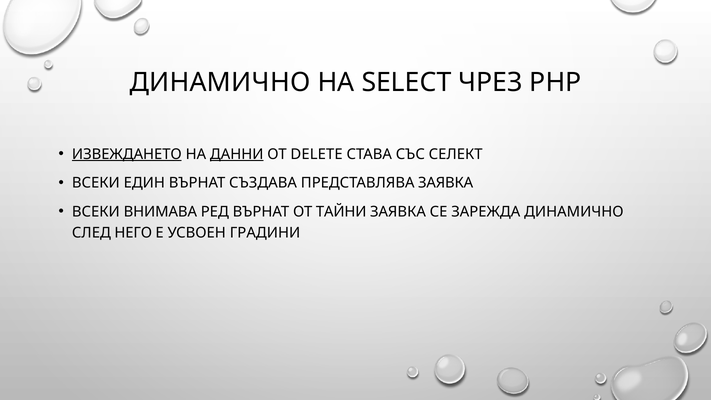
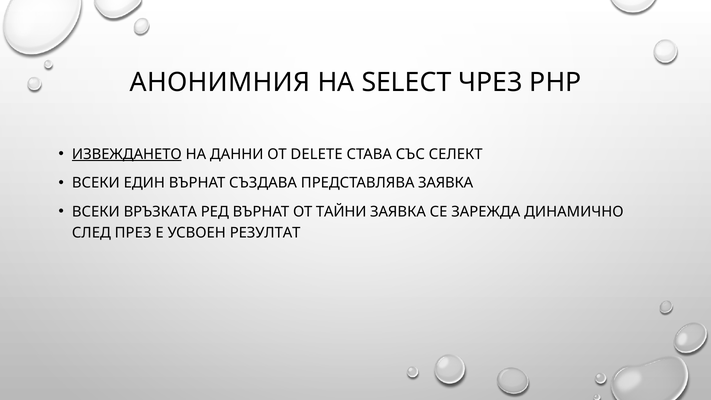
ДИНАМИЧНО: ДИНАМИЧНО -> АНОНИМНИЯ (220, 82)
ДАННИ underline: present -> none (237, 154)
ВНИМАВА: ВНИМАВА -> ВРЪЗКАТА (160, 212)
НЕГО: НЕГО -> ПРЕЗ (133, 233)
ГРАДИНИ: ГРАДИНИ -> РЕЗУЛТАТ (265, 233)
